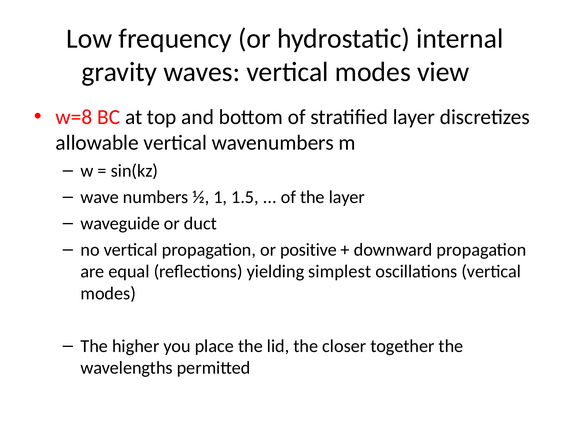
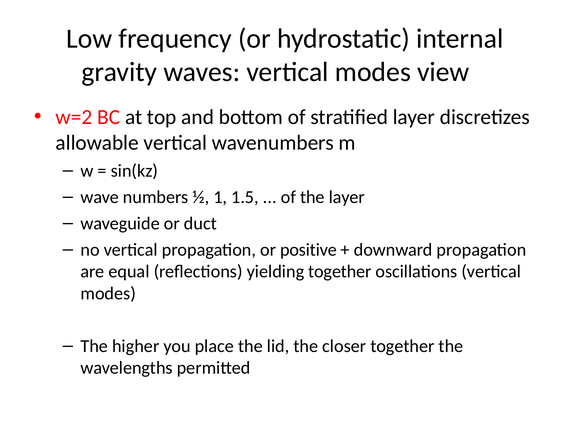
w=8: w=8 -> w=2 (74, 117)
yielding simplest: simplest -> together (340, 271)
